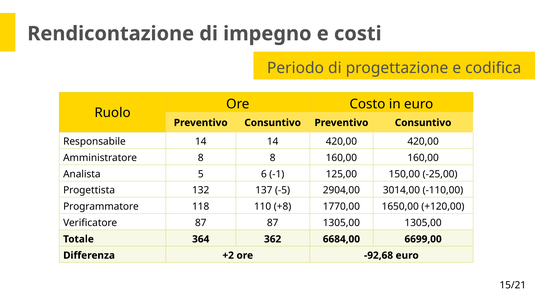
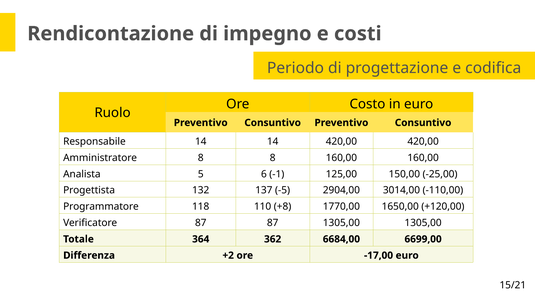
-92,68: -92,68 -> -17,00 (379, 255)
